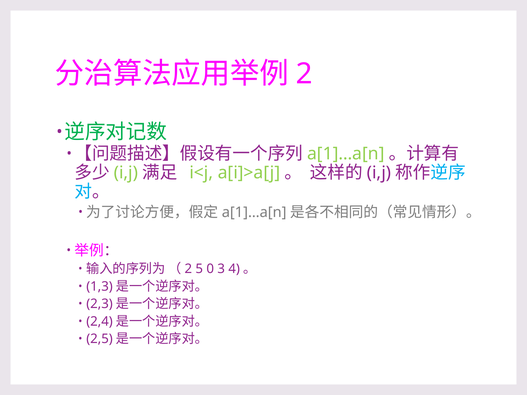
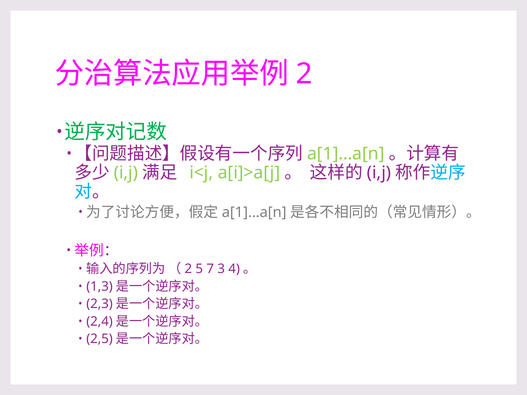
0: 0 -> 7 (210, 269)
